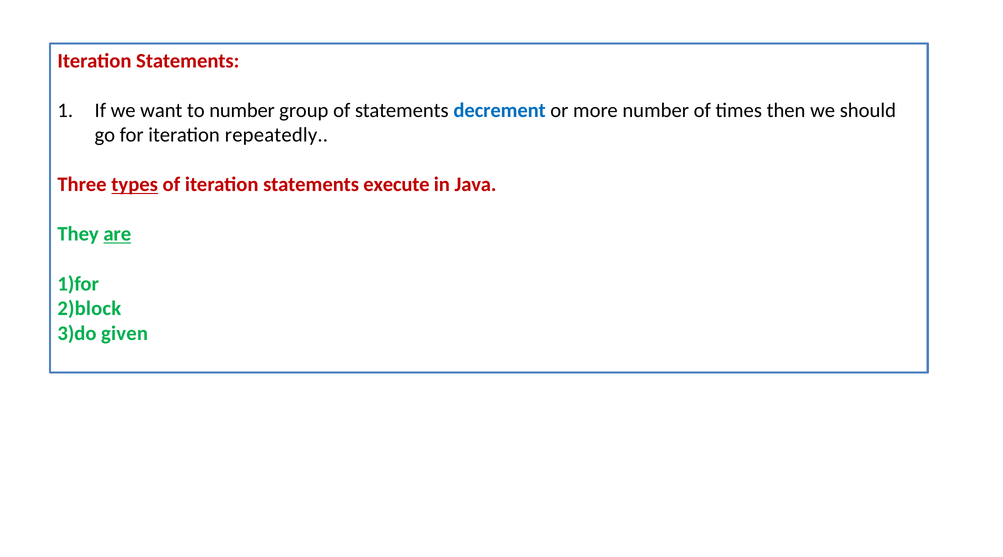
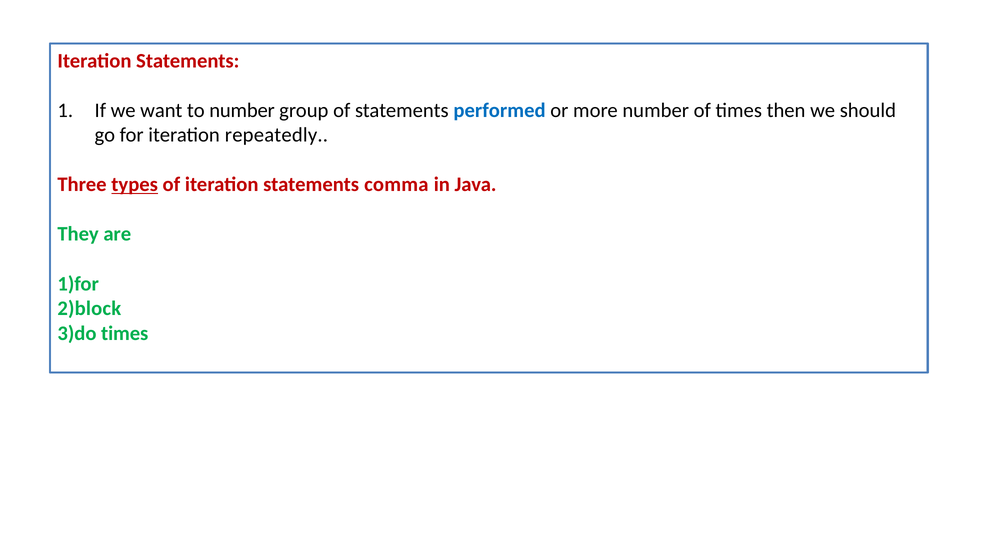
decrement: decrement -> performed (500, 110)
execute: execute -> comma (396, 185)
are underline: present -> none (117, 234)
3)do given: given -> times (125, 333)
